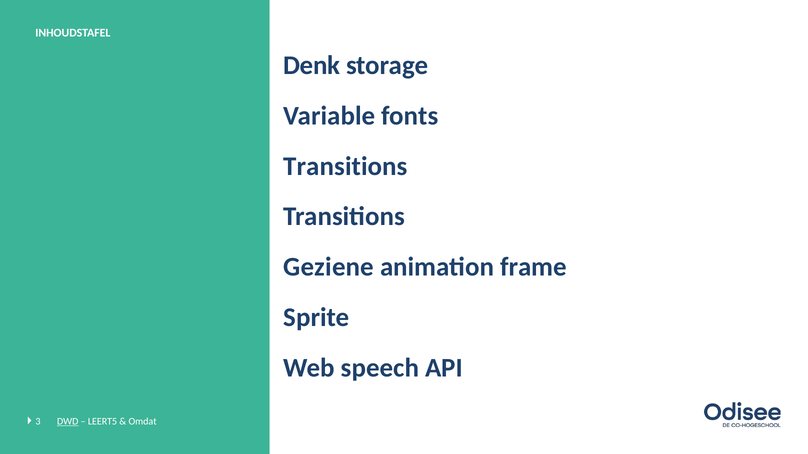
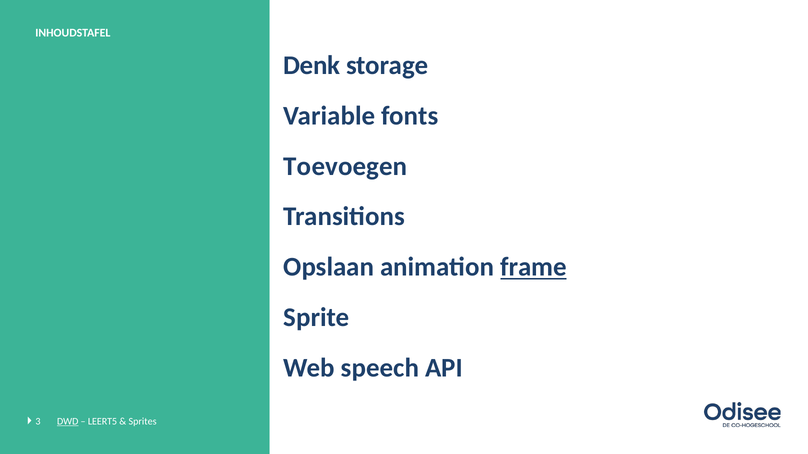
Transitions: Transitions -> Toevoegen (345, 166)
Geziene: Geziene -> Opslaan (329, 267)
frame underline: none -> present (533, 267)
Omdat: Omdat -> Sprites (143, 422)
